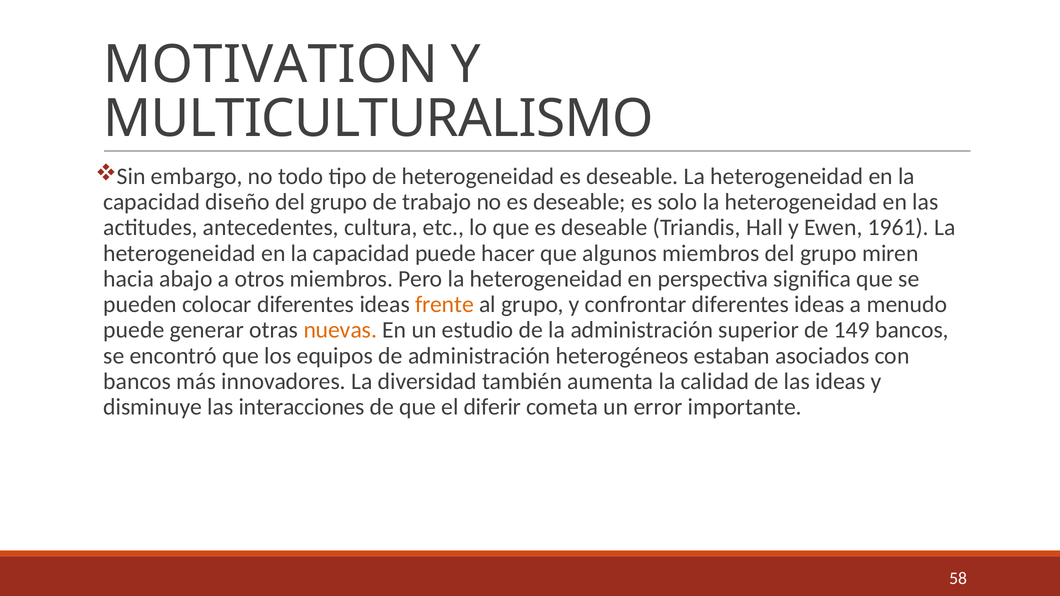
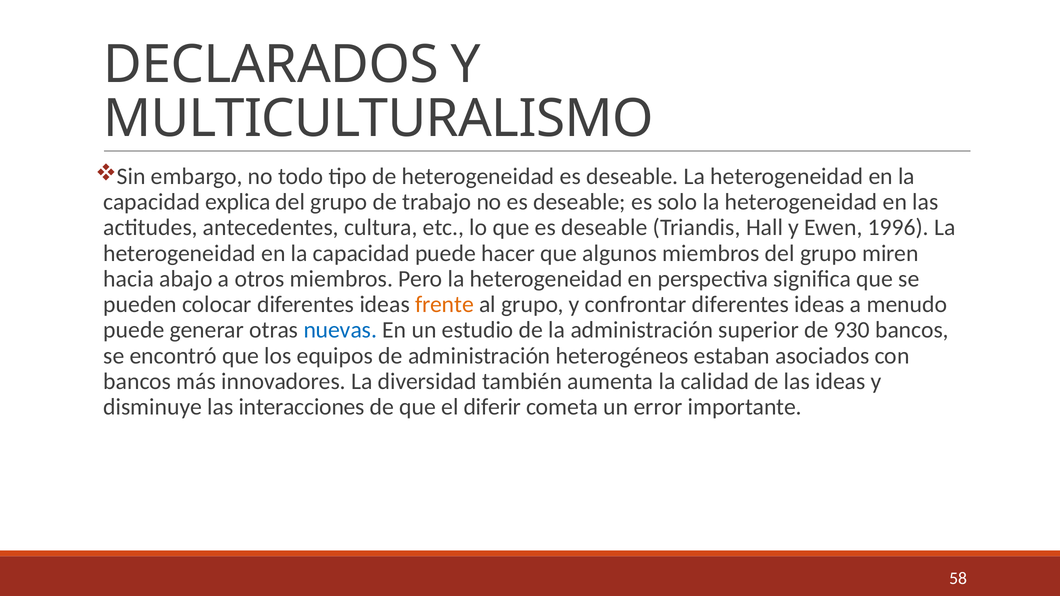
MOTIVATION: MOTIVATION -> DECLARADOS (271, 65)
diseño: diseño -> explica (238, 202)
1961: 1961 -> 1996 (898, 228)
nuevas colour: orange -> blue (340, 330)
149: 149 -> 930 (852, 330)
